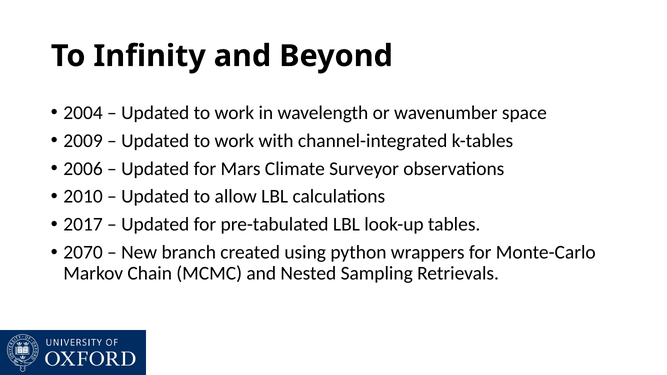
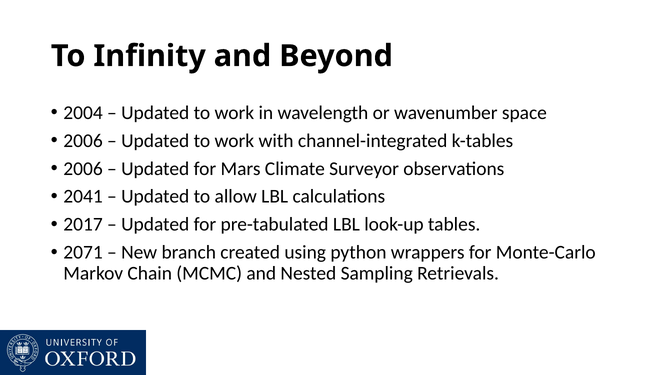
2009: 2009 -> 2006 (83, 141)
2010: 2010 -> 2041 (83, 197)
2070: 2070 -> 2071 (83, 253)
